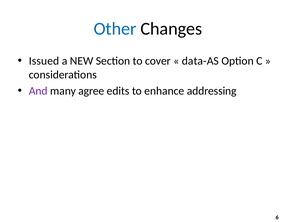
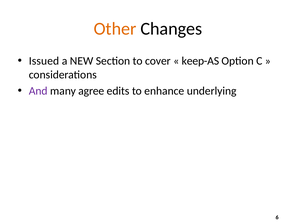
Other colour: blue -> orange (115, 29)
data-AS: data-AS -> keep-AS (200, 61)
addressing: addressing -> underlying (212, 91)
